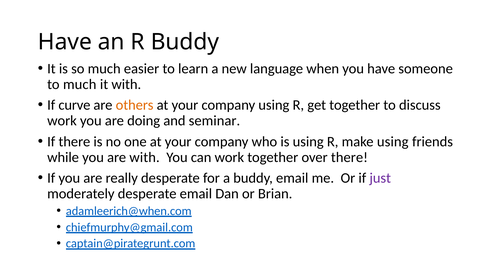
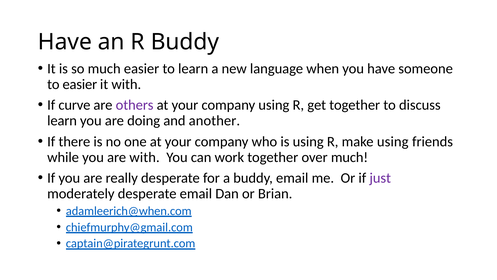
to much: much -> easier (80, 84)
others colour: orange -> purple (135, 105)
work: work -> learn (62, 121)
seminar: seminar -> another (214, 121)
over there: there -> much (350, 157)
